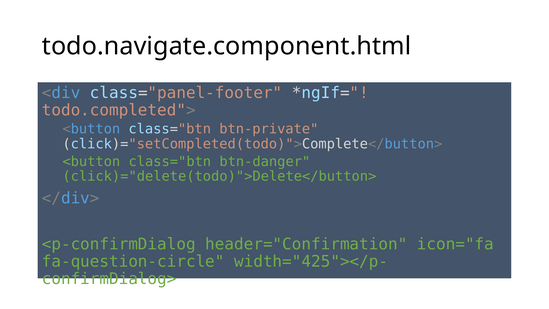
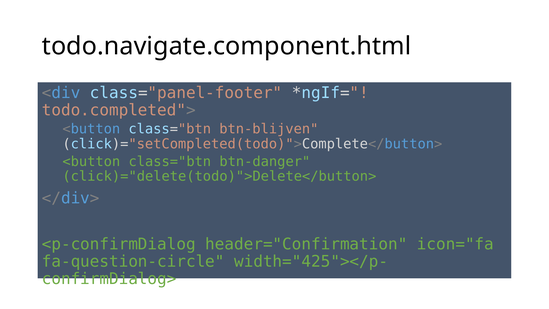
btn-private: btn-private -> btn-blijven (269, 129)
